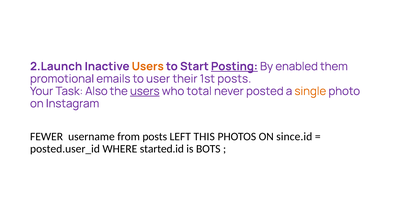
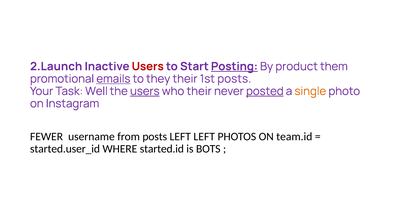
Users colour: orange -> red (148, 67)
enabled: enabled -> product (297, 67)
emails underline: none -> present (113, 79)
user: user -> they (158, 79)
Also: Also -> Well (96, 91)
who total: total -> their (199, 91)
posted underline: none -> present (265, 91)
LEFT THIS: THIS -> LEFT (204, 137)
since.id: since.id -> team.id (294, 137)
posted.user_id: posted.user_id -> started.user_id (65, 149)
